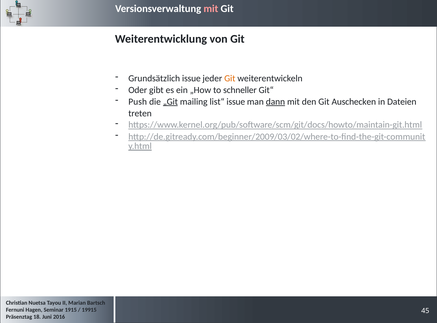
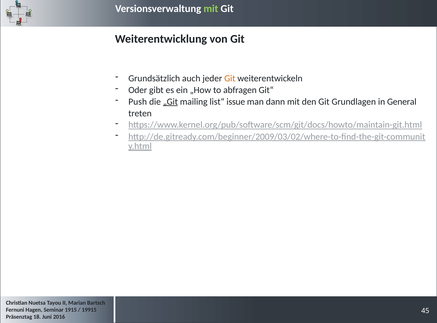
mit colour: pink -> light green (211, 9)
Grundsätzlich issue: issue -> auch (191, 78)
schneller: schneller -> abfragen (240, 90)
dann underline: present -> none (275, 102)
Auschecken: Auschecken -> Grundlagen (354, 102)
Dateien: Dateien -> General (402, 102)
